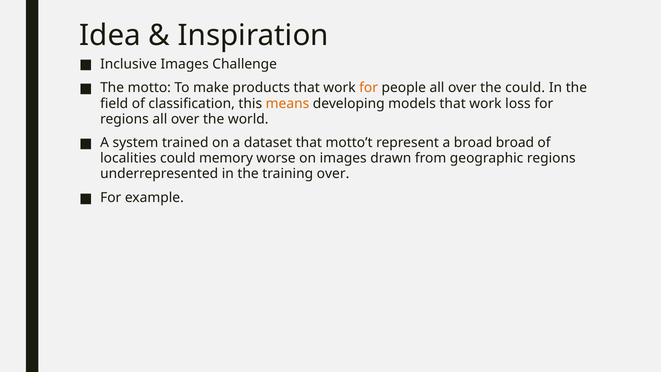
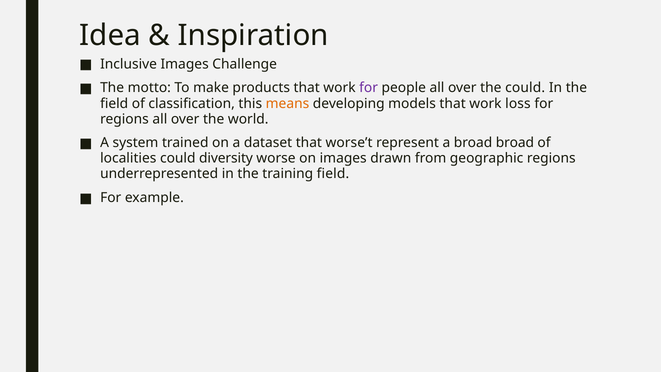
for colour: orange -> purple (369, 88)
motto’t: motto’t -> worse’t (349, 143)
memory: memory -> diversity (226, 158)
training over: over -> field (333, 174)
